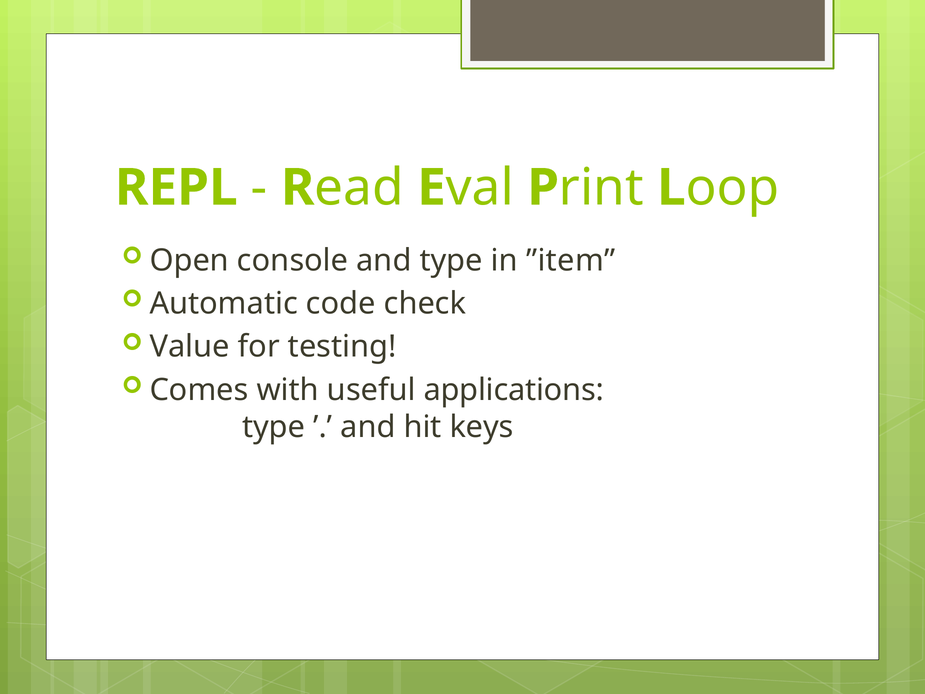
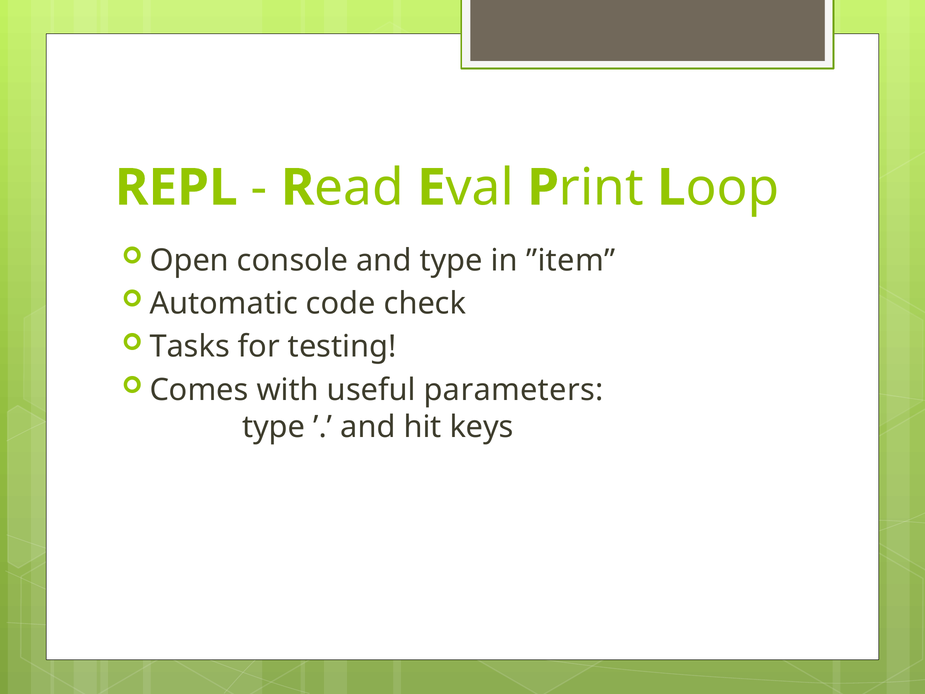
Value: Value -> Tasks (190, 347)
applications: applications -> parameters (514, 390)
